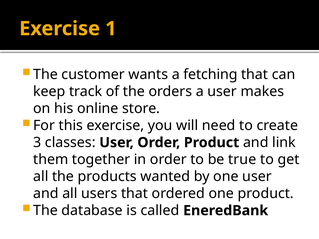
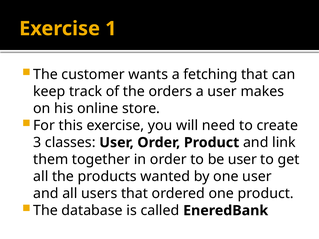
be true: true -> user (242, 160)
